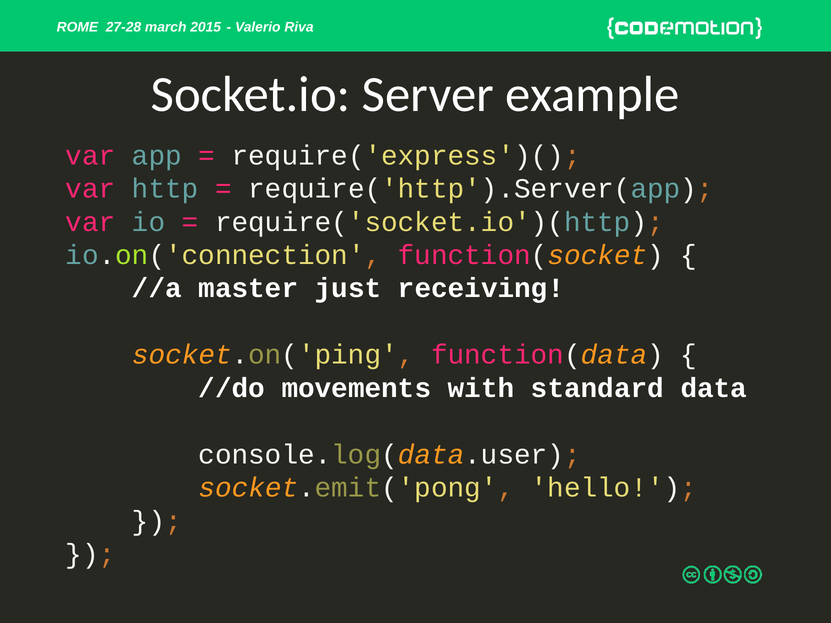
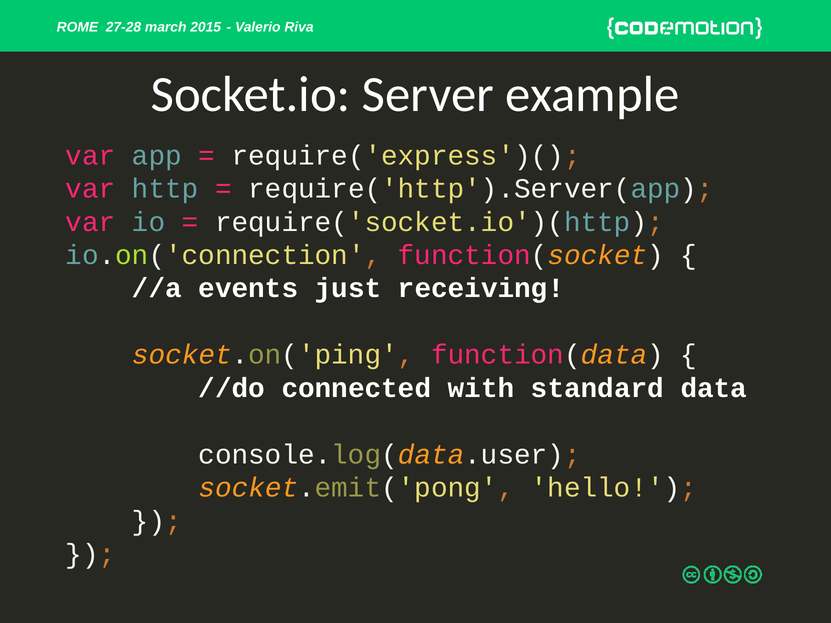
master: master -> events (248, 288)
movements: movements -> connected (356, 388)
